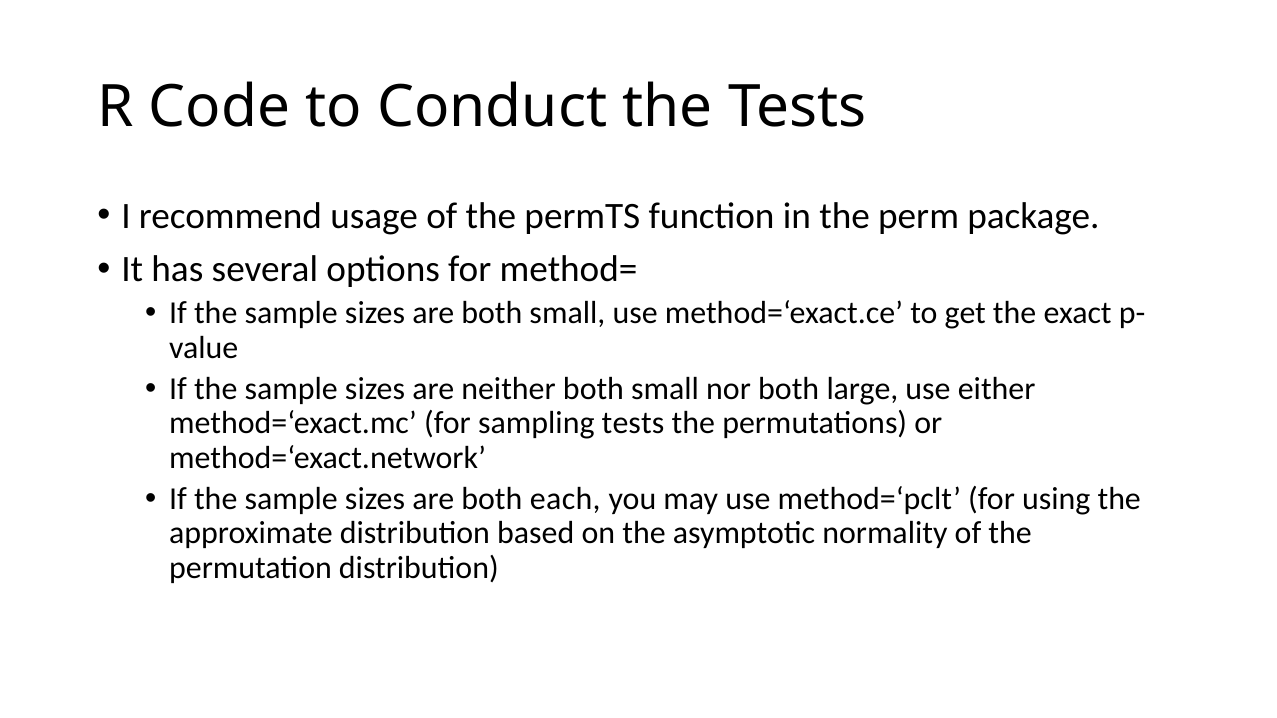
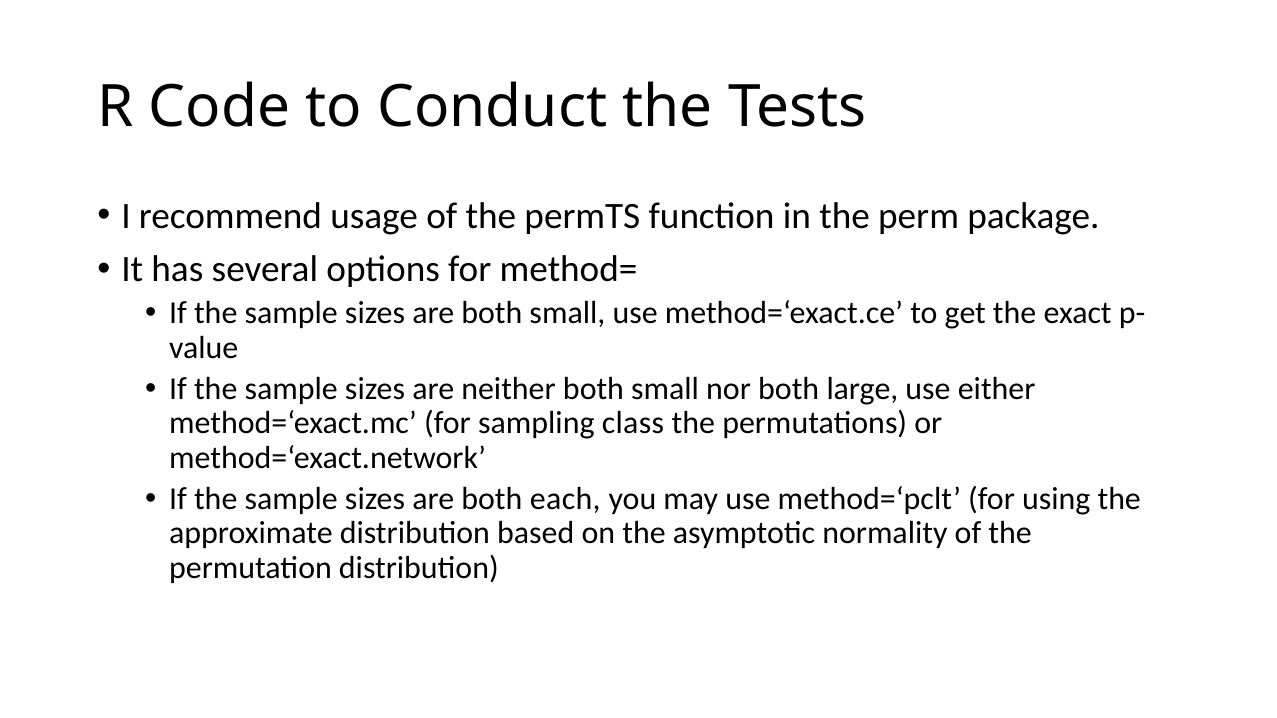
sampling tests: tests -> class (633, 423)
